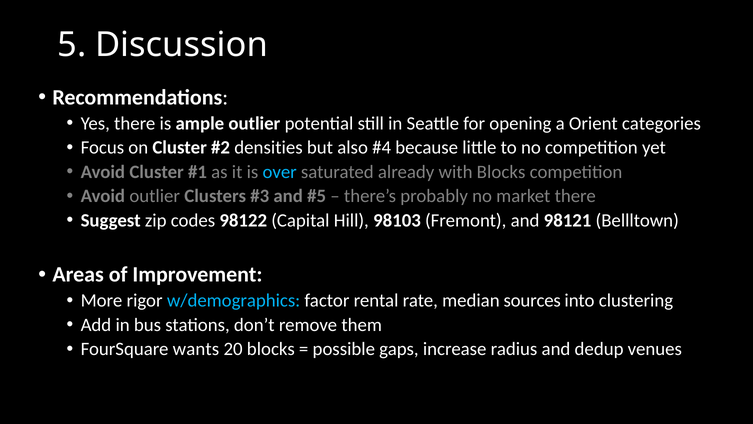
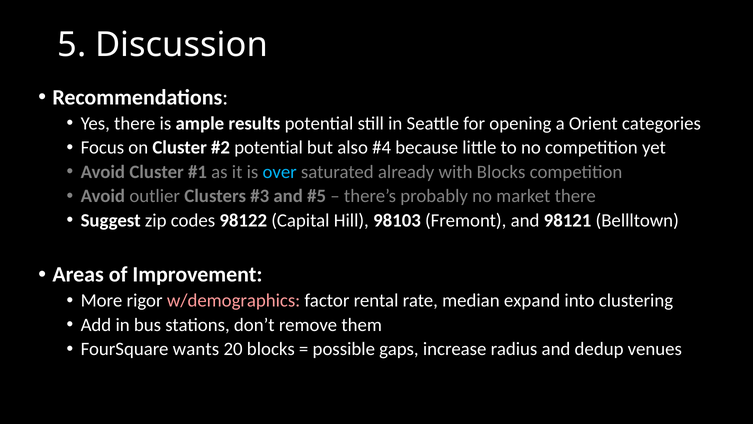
ample outlier: outlier -> results (254, 123)
densities: densities -> potential (269, 148)
w/demographics colour: light blue -> pink (234, 300)
sources: sources -> expand (532, 300)
